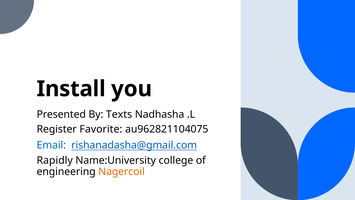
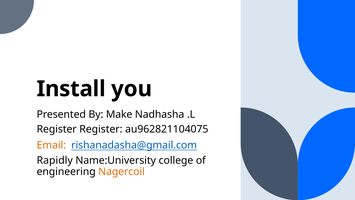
Texts: Texts -> Make (119, 114)
Register Favorite: Favorite -> Register (101, 129)
Email colour: blue -> orange (51, 145)
